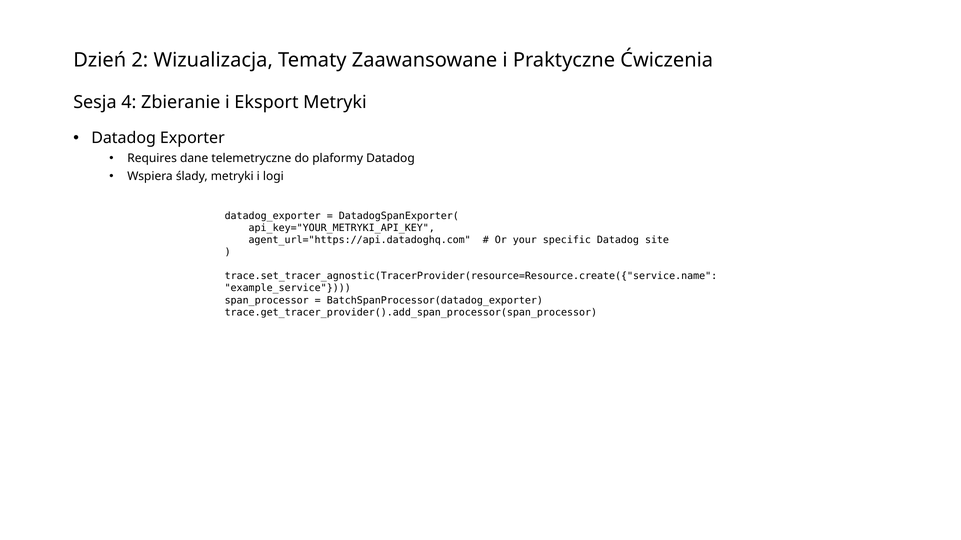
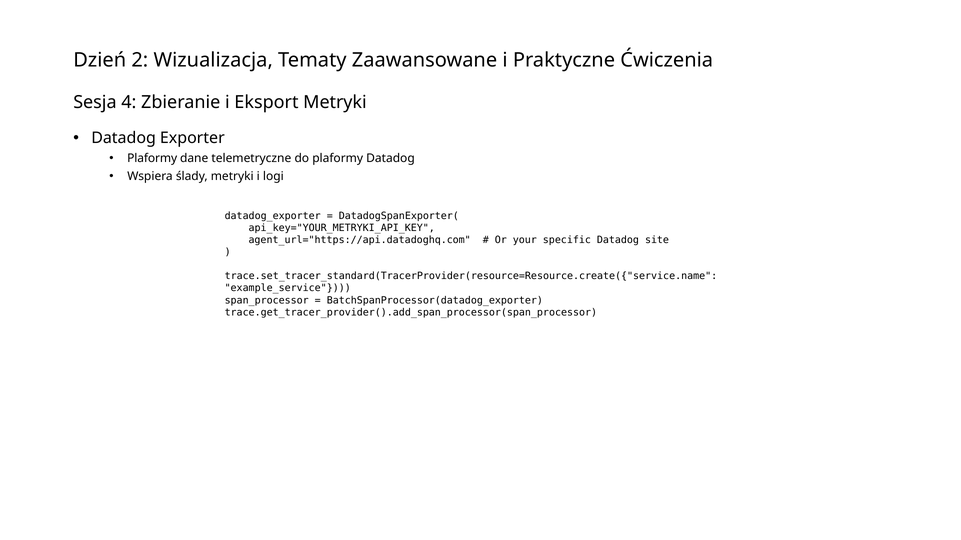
Requires: Requires -> Plaformy (152, 158)
trace.set_tracer_agnostic(TracerProvider(resource=Resource.create({"service.name: trace.set_tracer_agnostic(TracerProvider(resource=Resource.create({"service.name -> trace.set_tracer_standard(TracerProvider(resource=Resource.create({"service.name (471, 276)
